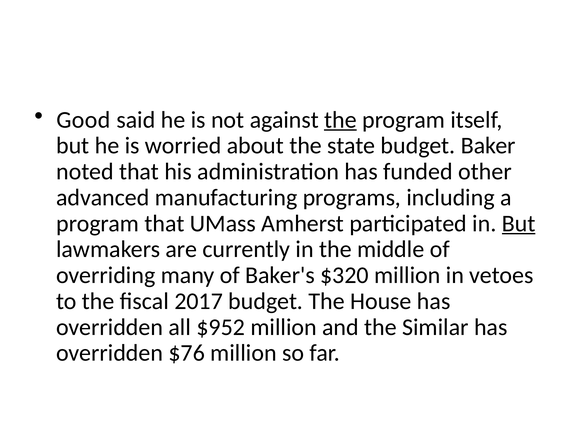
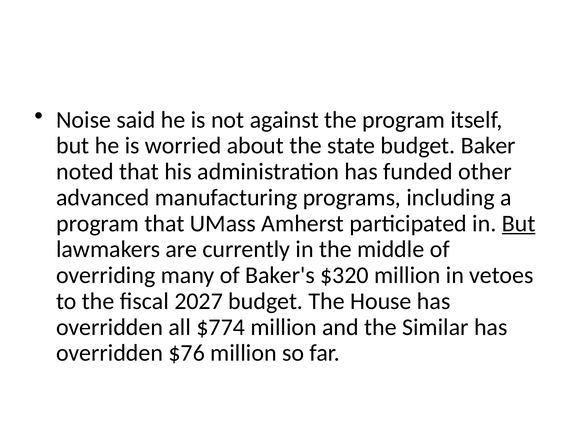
Good: Good -> Noise (84, 120)
the underline: present -> none (340, 120)
2017: 2017 -> 2027 (199, 301)
$952: $952 -> $774 (221, 327)
